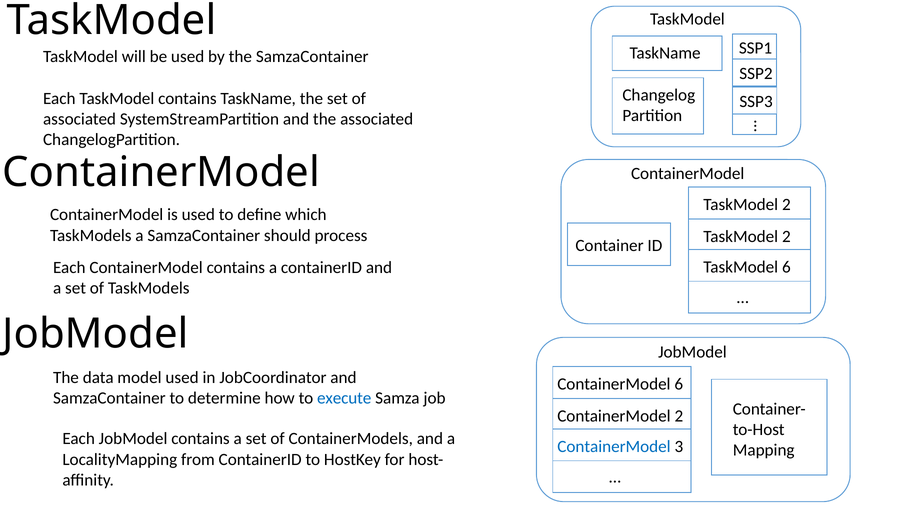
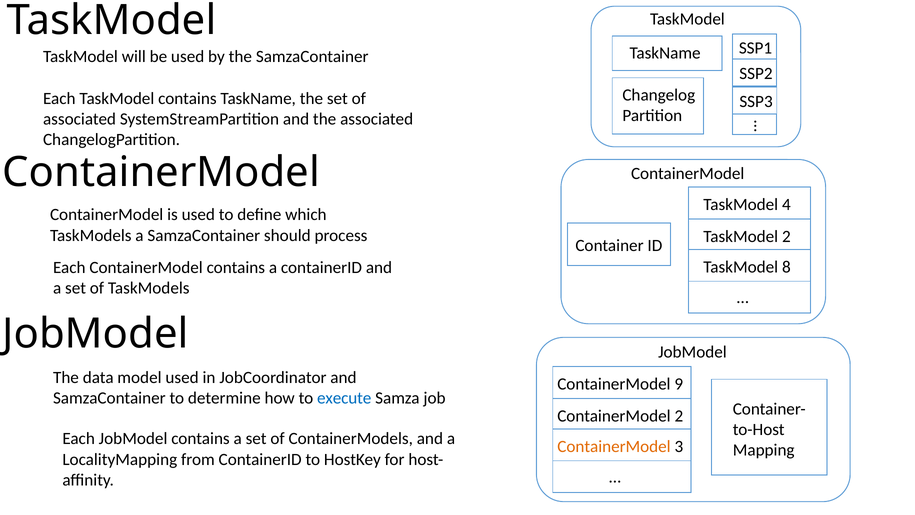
2: 2 -> 4 (786, 204)
TaskModel 6: 6 -> 8 (786, 267)
ContainerModel 6: 6 -> 9 (679, 384)
ContainerModel colour: blue -> orange (614, 446)
